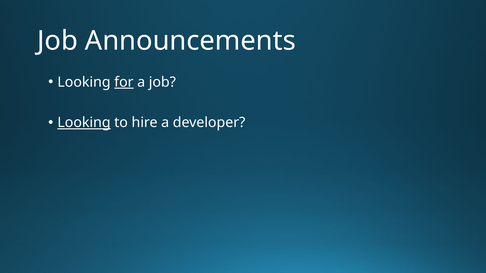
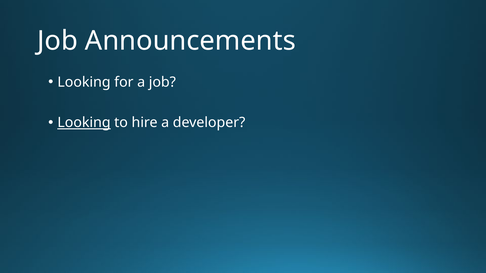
for underline: present -> none (124, 82)
